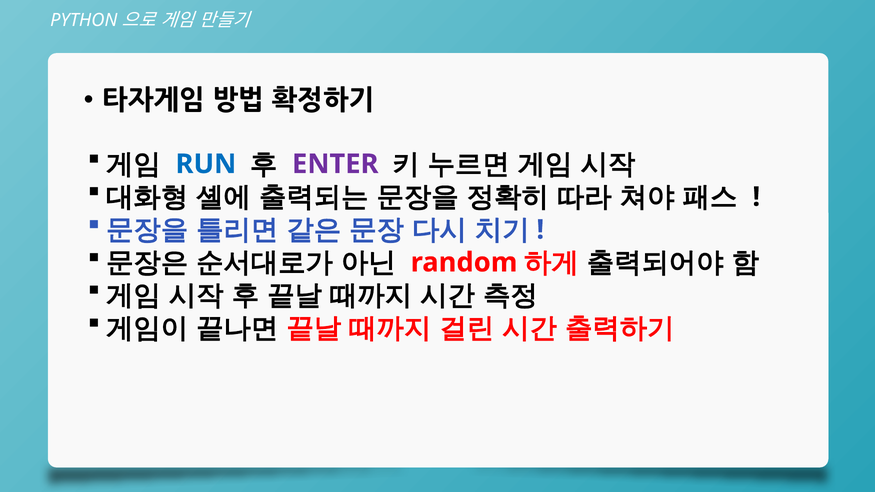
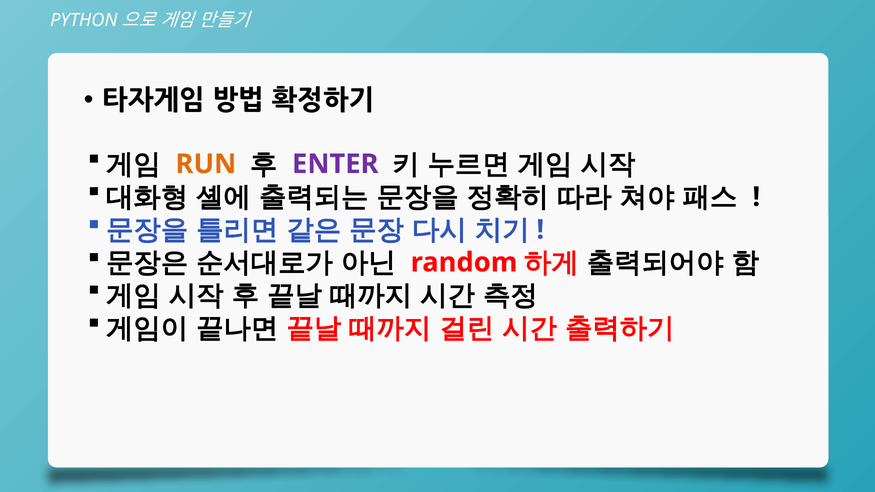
RUN colour: blue -> orange (206, 164)
